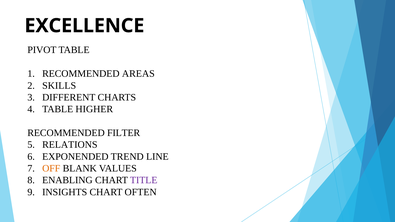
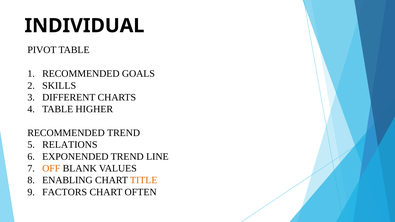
EXCELLENCE: EXCELLENCE -> INDIVIDUAL (84, 26)
AREAS: AREAS -> GOALS (138, 74)
RECOMMENDED FILTER: FILTER -> TREND (124, 133)
TITLE colour: purple -> orange (144, 180)
INSIGHTS: INSIGHTS -> FACTORS (65, 192)
